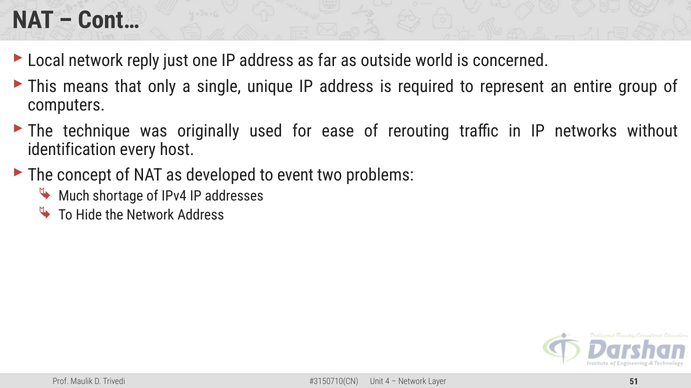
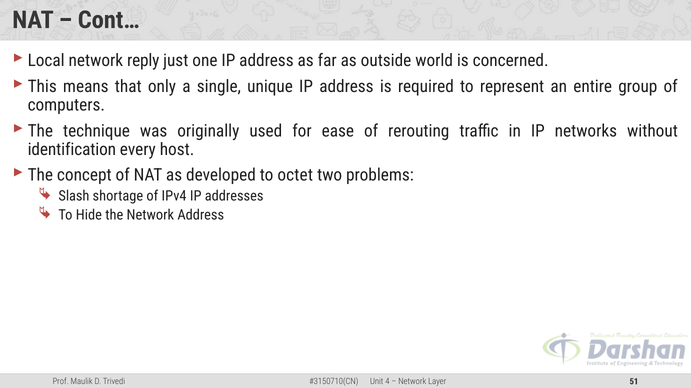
event: event -> octet (295, 176)
Much: Much -> Slash (74, 196)
